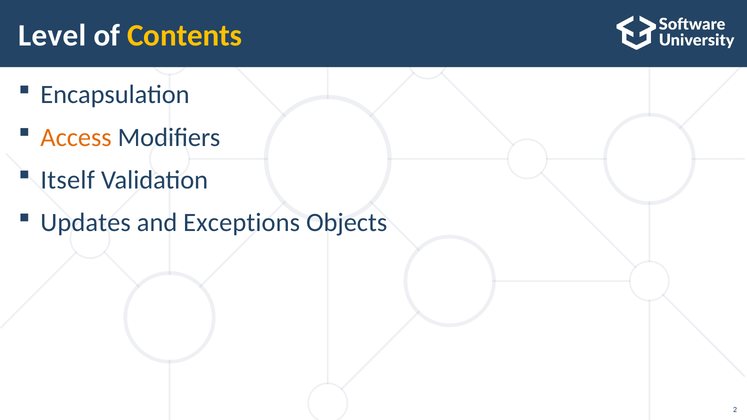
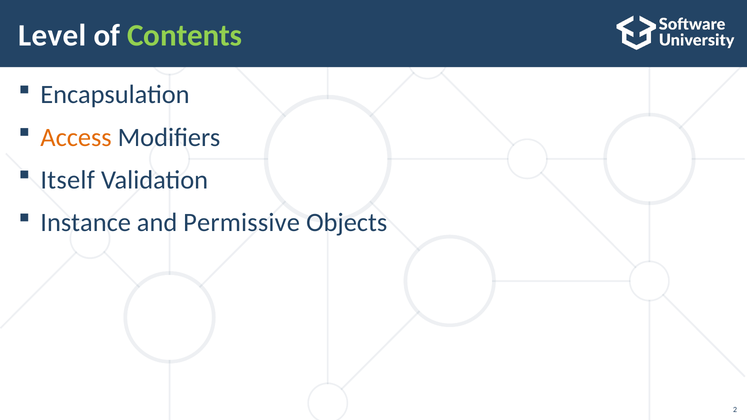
Contents colour: yellow -> light green (185, 35)
Updates: Updates -> Instance (86, 223)
Exceptions: Exceptions -> Permissive (242, 223)
